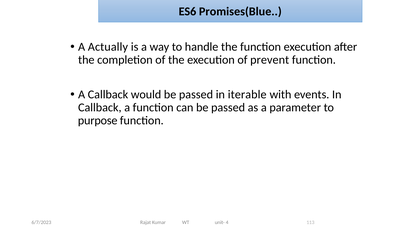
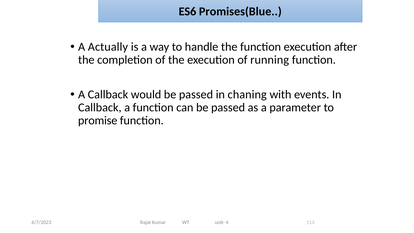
prevent: prevent -> running (270, 60)
iterable: iterable -> chaning (247, 94)
purpose: purpose -> promise (98, 121)
